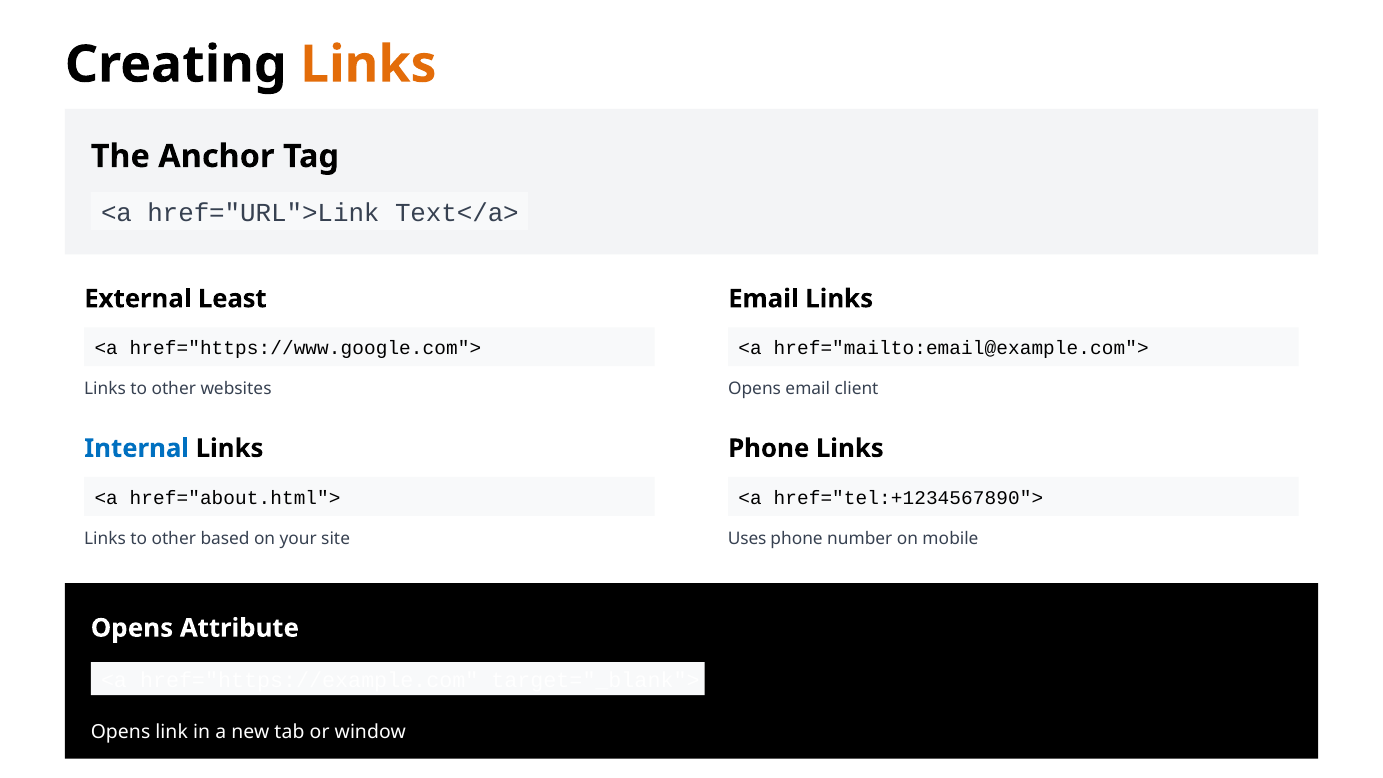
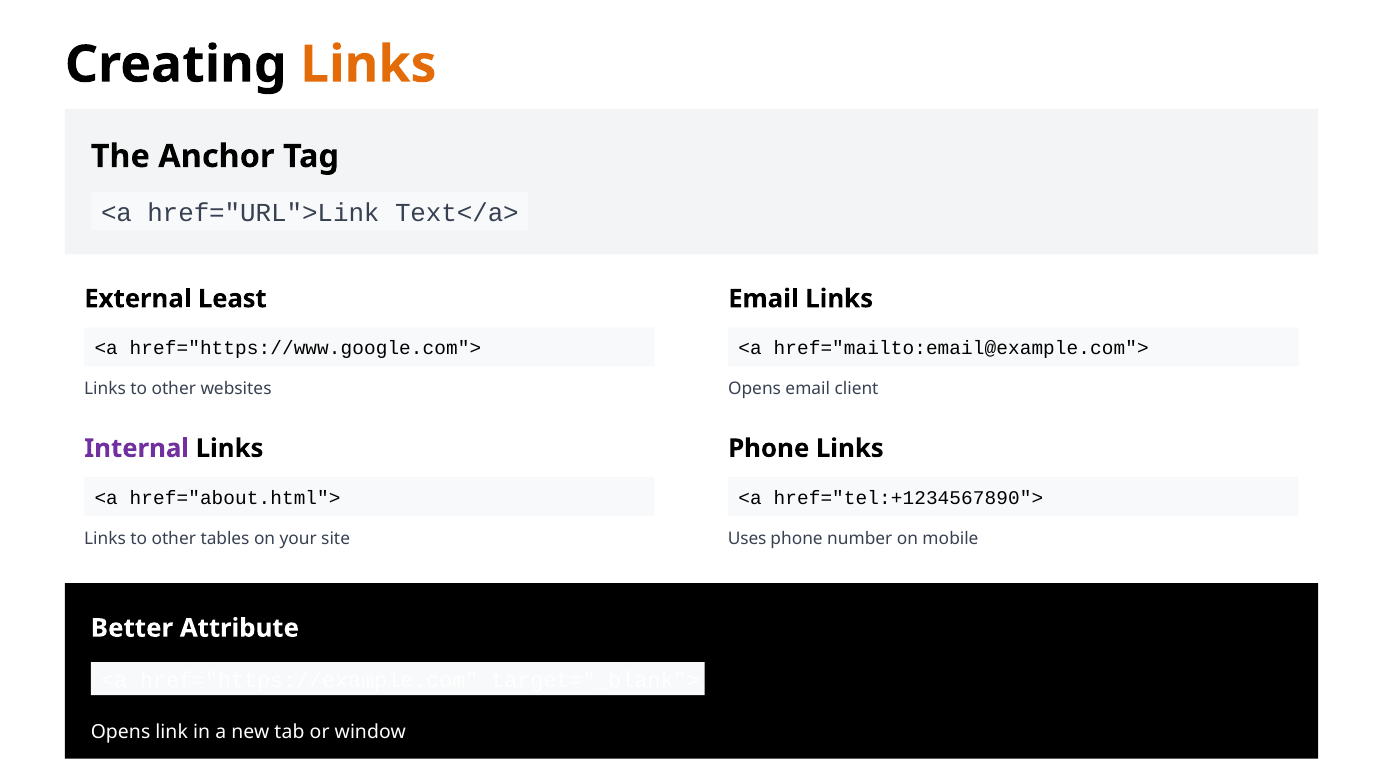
Internal colour: blue -> purple (137, 448)
based: based -> tables (225, 539)
Opens: Opens -> Better (132, 628)
